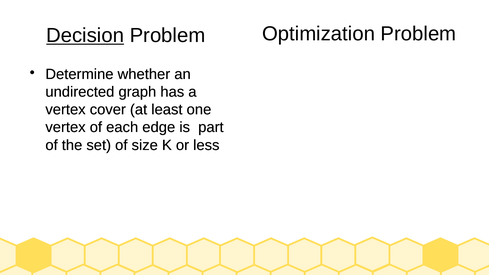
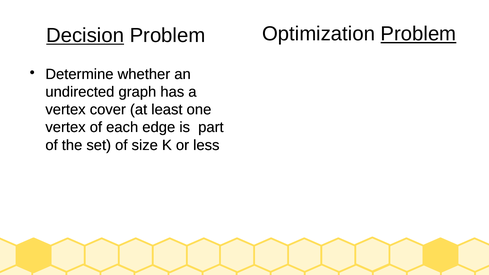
Problem underline: none -> present (418, 34)
